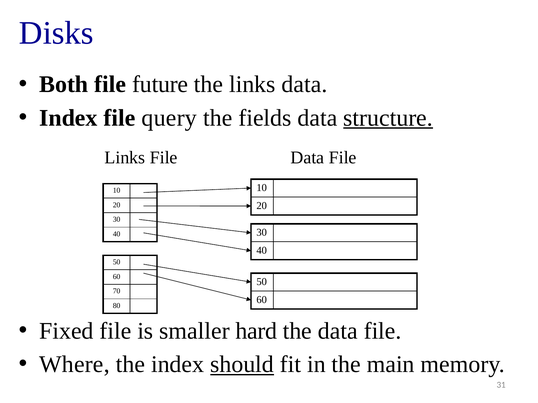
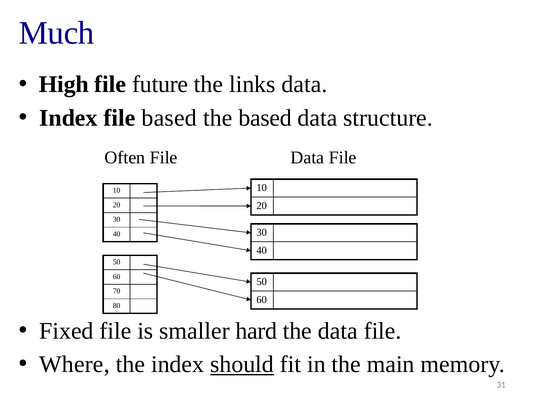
Disks: Disks -> Much (57, 33)
Both: Both -> High (64, 84)
file query: query -> based (169, 118)
the fields: fields -> based (265, 118)
structure underline: present -> none (388, 118)
Links: Links -> Often (125, 158)
